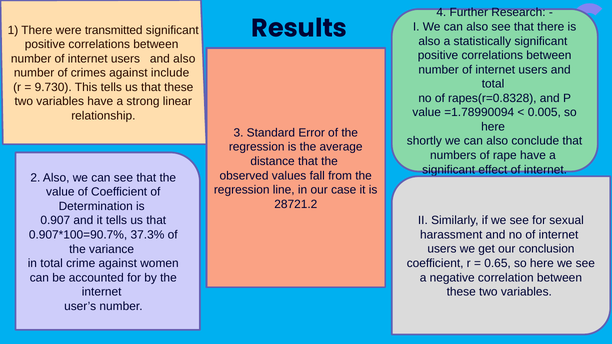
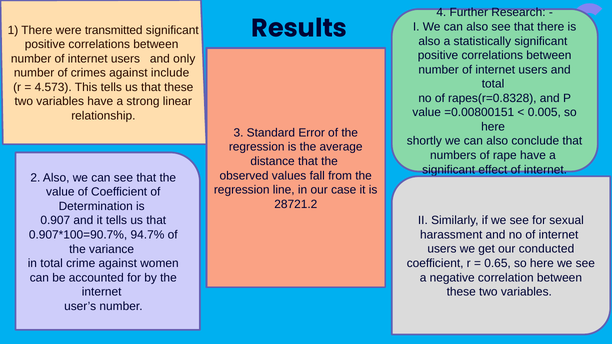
and also: also -> only (184, 59)
9.730: 9.730 -> 4.573 (53, 87)
=1.78990094: =1.78990094 -> =0.00800151 (479, 113)
37.3%: 37.3% -> 94.7% (147, 235)
conclusion: conclusion -> conducted (547, 249)
